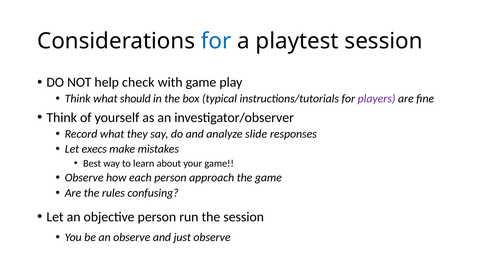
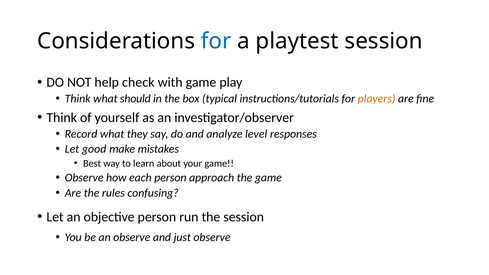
players colour: purple -> orange (377, 99)
slide: slide -> level (256, 134)
execs: execs -> good (94, 149)
